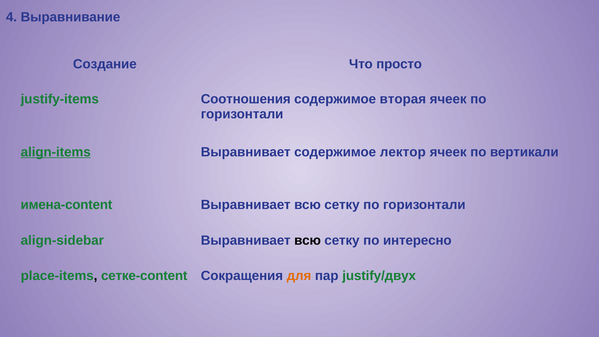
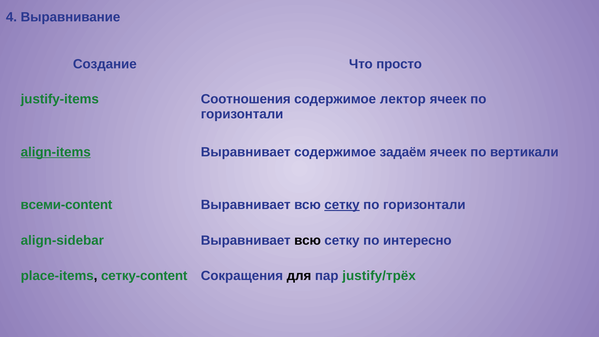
вторая: вторая -> лектор (403, 99)
лектор: лектор -> задаём (403, 152)
имена-content: имена-content -> всеми-content (66, 205)
сетку underline: none -> present (342, 205)
сетке-content: сетке-content -> сетку-content (144, 276)
для colour: orange -> black (299, 276)
justify/двух: justify/двух -> justify/трёх (379, 276)
